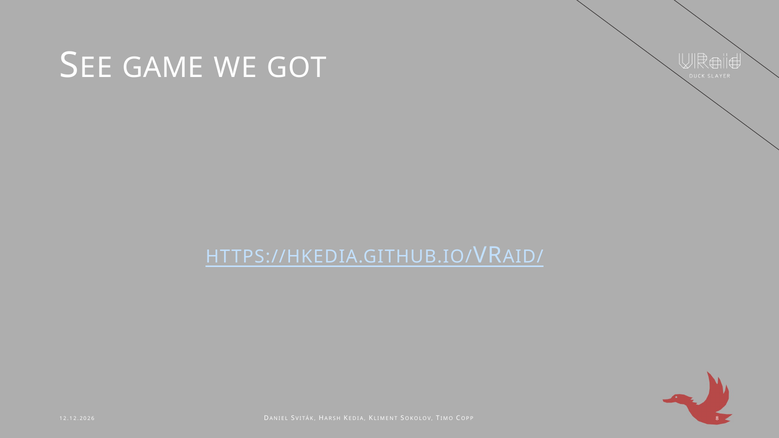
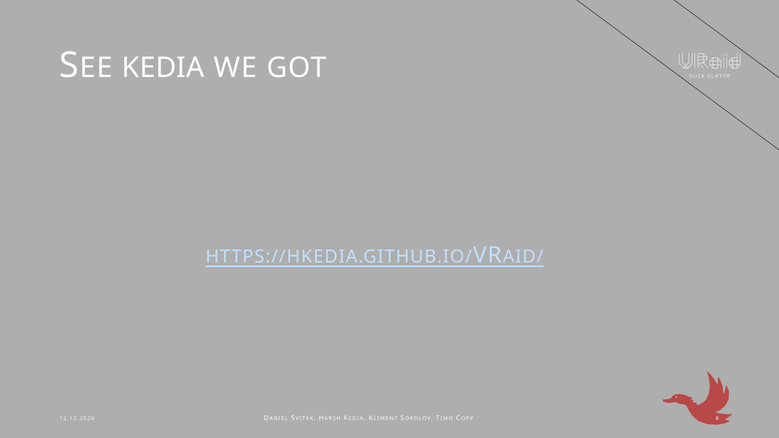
GAME: GAME -> KEDIA (163, 68)
